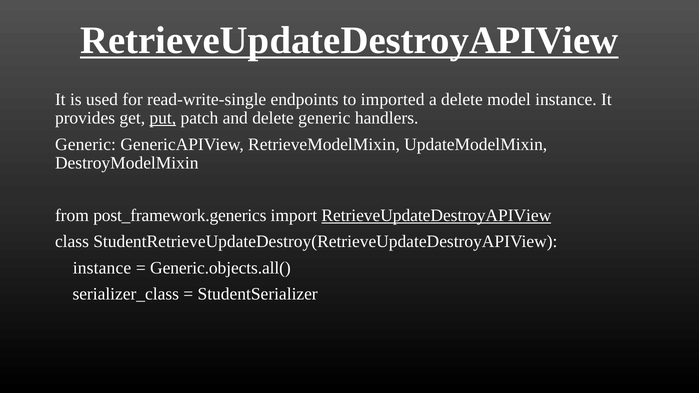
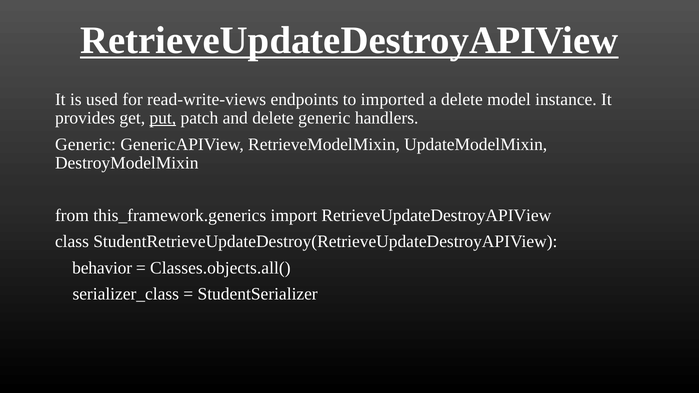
read-write-single: read-write-single -> read-write-views (207, 99)
post_framework.generics: post_framework.generics -> this_framework.generics (180, 216)
RetrieveUpdateDestroyAPIView underline: present -> none (436, 216)
instance: instance -> behavior (102, 268)
Generic.objects.all(: Generic.objects.all( -> Classes.objects.all( (220, 268)
